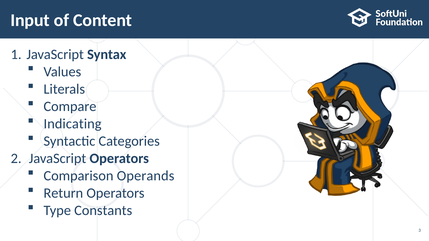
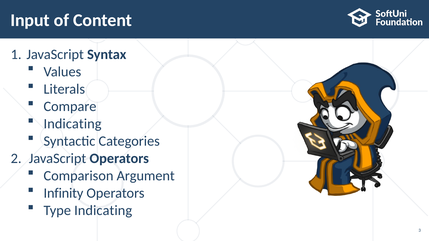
Operands: Operands -> Argument (146, 176)
Return: Return -> Infinity (63, 194)
Type Constants: Constants -> Indicating (103, 211)
